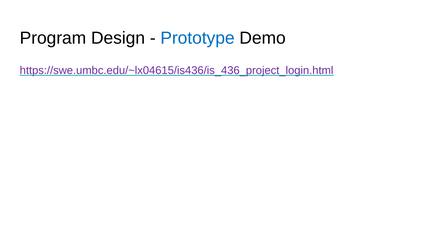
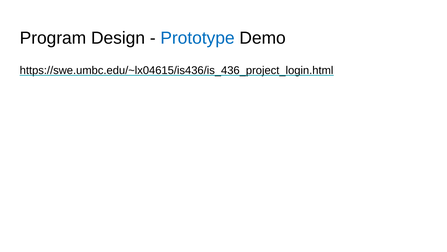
https://swe.umbc.edu/~lx04615/is436/is_436_project_login.html colour: purple -> black (177, 70)
